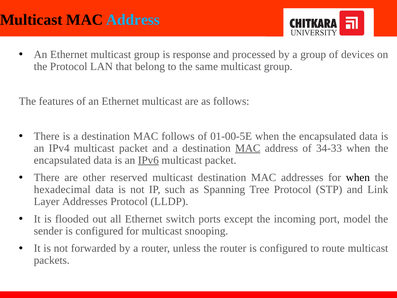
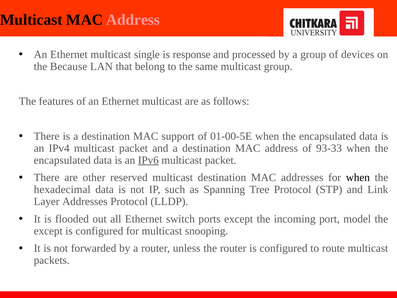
Address colour: light blue -> pink (133, 20)
Ethernet multicast group: group -> single (147, 54)
the Protocol: Protocol -> Because (69, 66)
MAC follows: follows -> support (178, 136)
MAC underline: present -> none (248, 148)
34-33: 34-33 -> 93-33 (329, 148)
sender: sender -> except (48, 231)
